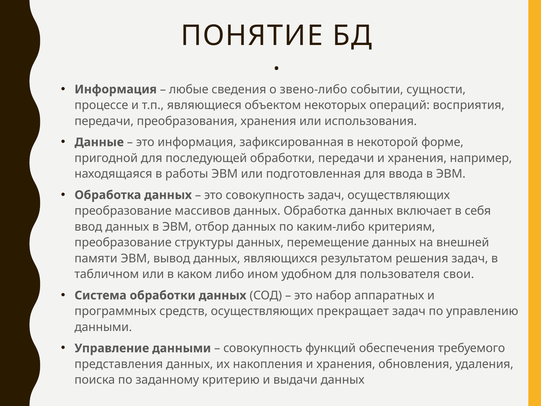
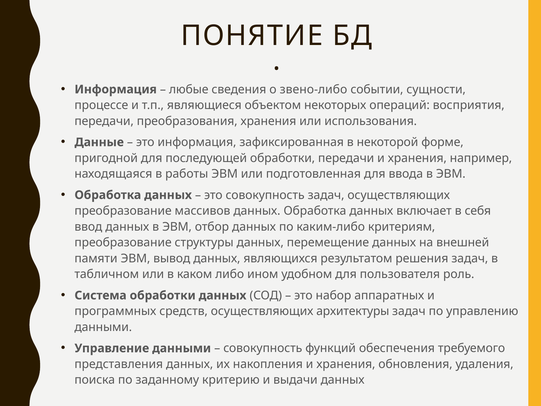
свои: свои -> роль (459, 274)
прекращает: прекращает -> архитектуры (353, 311)
